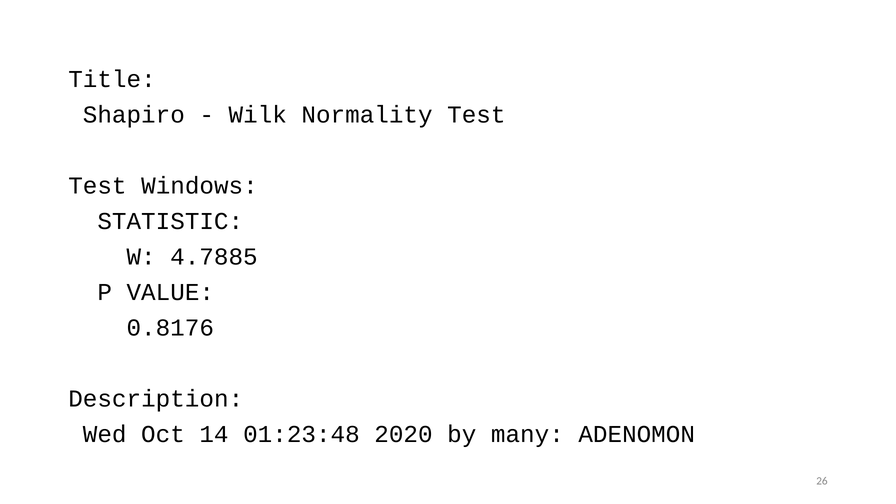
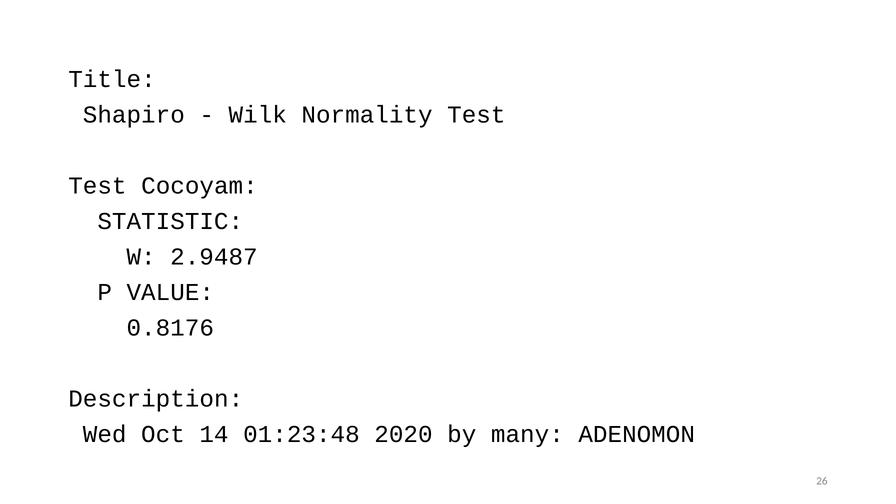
Windows: Windows -> Cocoyam (199, 186)
4.7885: 4.7885 -> 2.9487 (214, 257)
